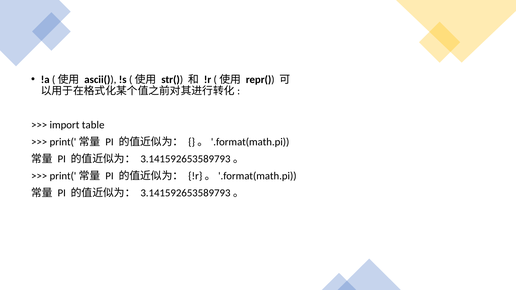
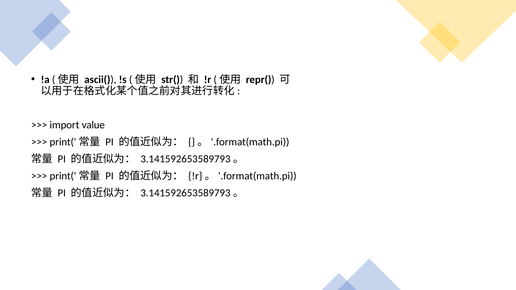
table: table -> value (93, 125)
